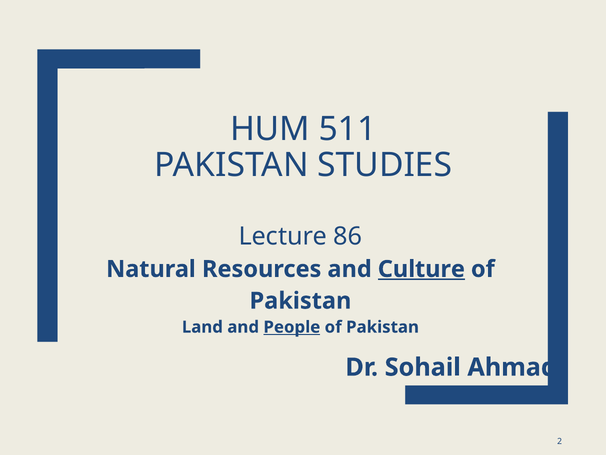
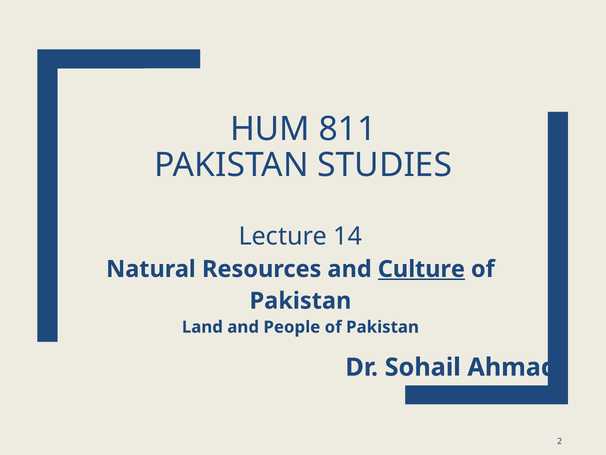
511: 511 -> 811 (348, 129)
86: 86 -> 14 (348, 236)
People underline: present -> none (292, 327)
